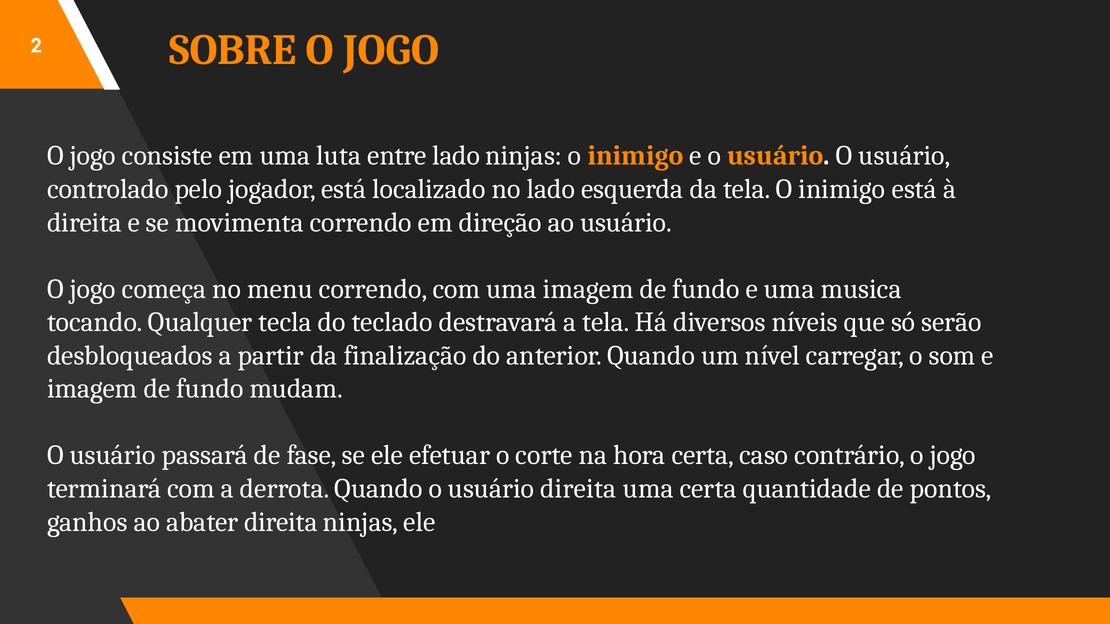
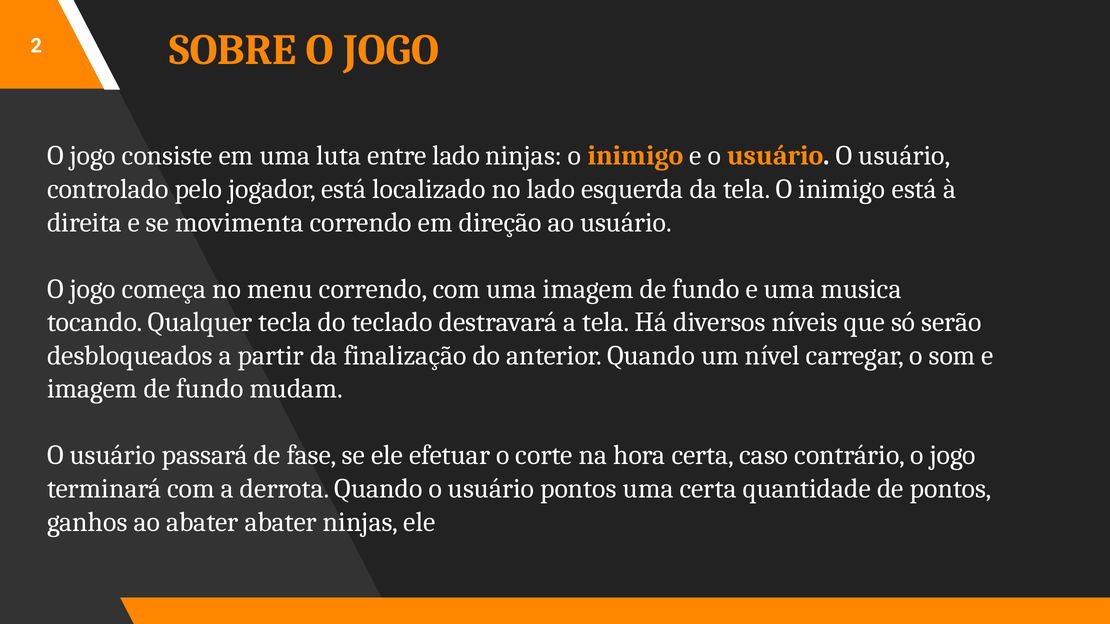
usuário direita: direita -> pontos (578, 489)
abater direita: direita -> abater (281, 522)
